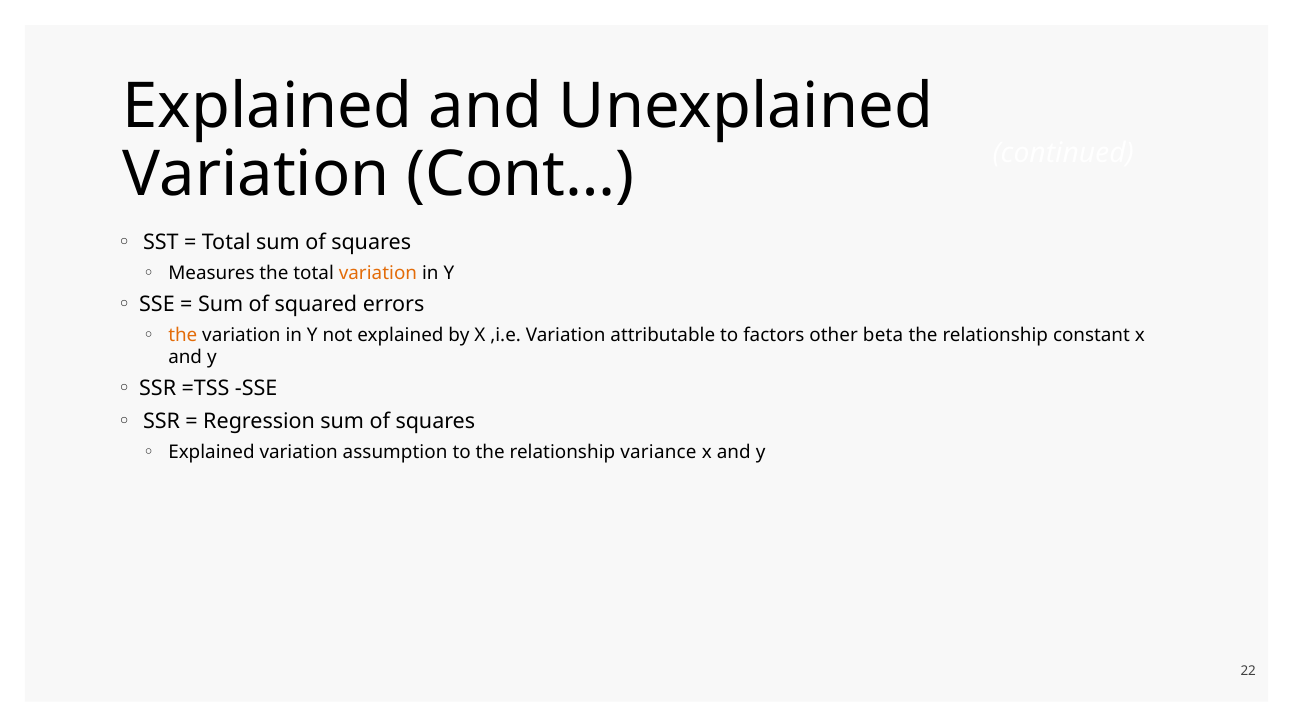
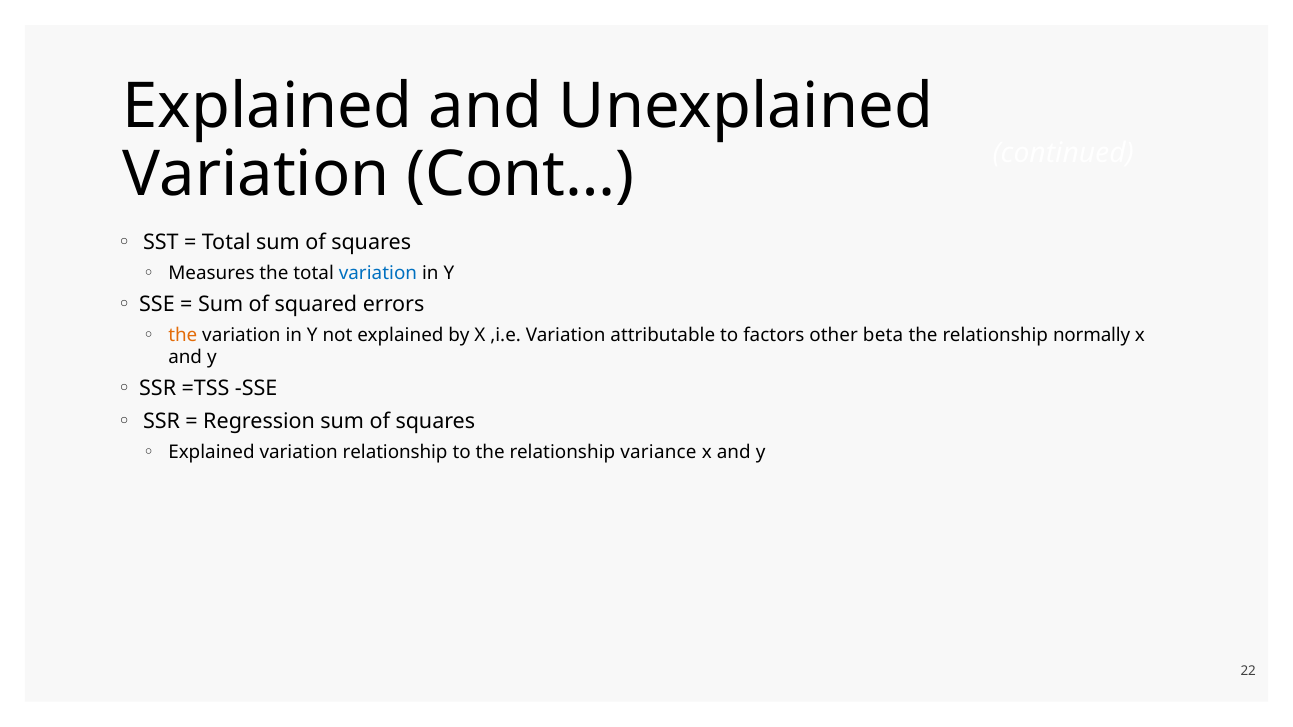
variation colour: orange -> blue (378, 273)
constant: constant -> normally (1092, 335)
variation assumption: assumption -> relationship (395, 452)
